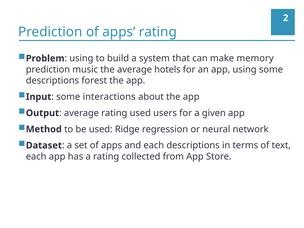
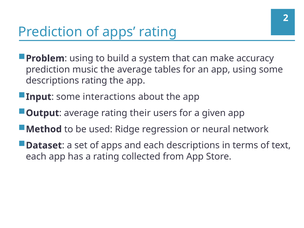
memory: memory -> accuracy (255, 58)
hotels: hotels -> tables (167, 70)
descriptions forest: forest -> rating (94, 81)
rating used: used -> their (140, 113)
